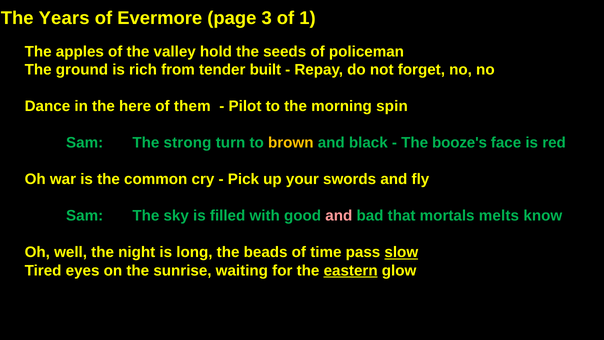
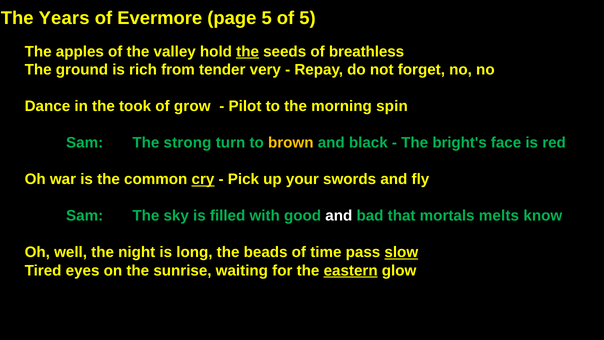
page 3: 3 -> 5 (267, 18)
of 1: 1 -> 5 (308, 18)
the underline: none -> present (248, 52)
policeman: policeman -> breathless (367, 52)
built: built -> very (265, 70)
here: here -> took (135, 106)
them: them -> grow (192, 106)
booze's: booze's -> bright's (460, 143)
cry underline: none -> present (203, 179)
and colour: pink -> white (339, 216)
